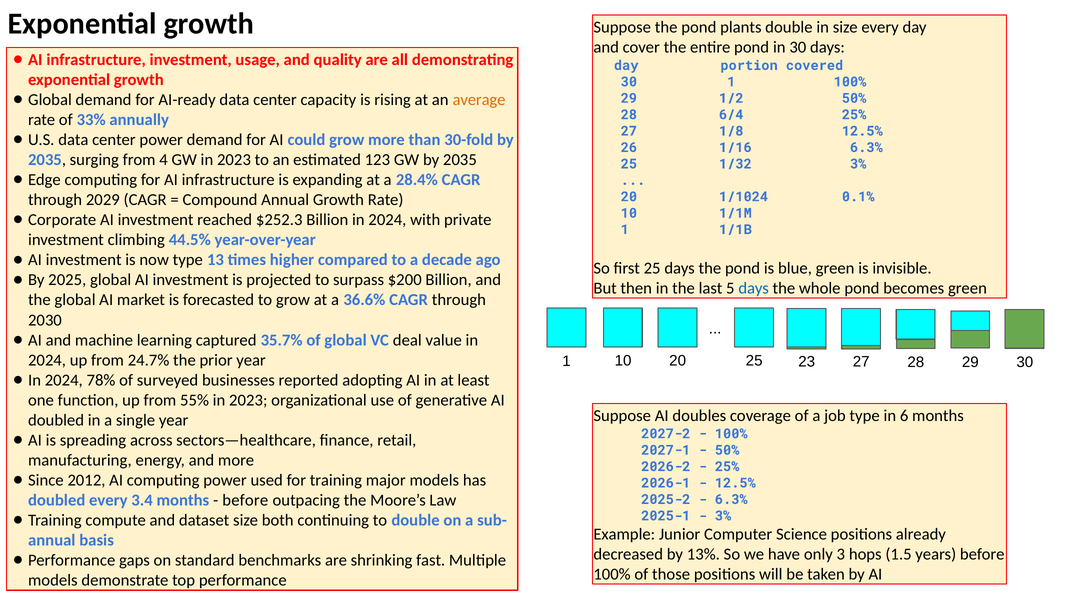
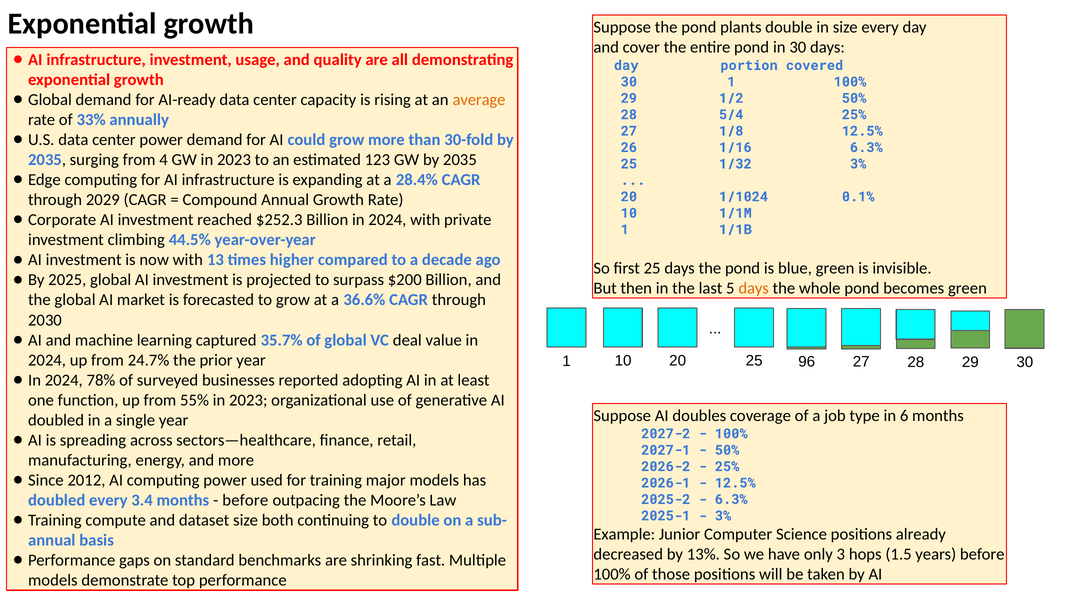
6/4: 6/4 -> 5/4 (731, 115)
now type: type -> with (188, 260)
days colour: blue -> orange (754, 288)
23: 23 -> 96 (807, 361)
